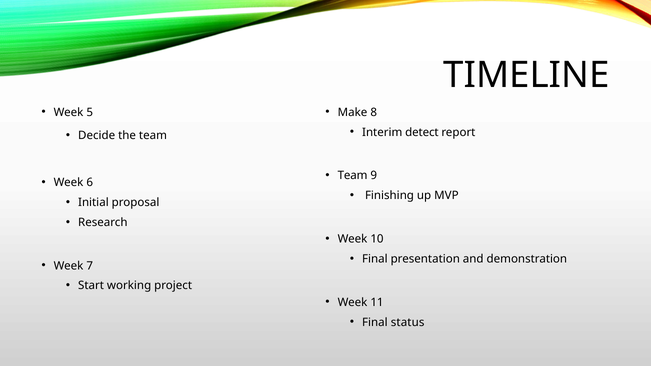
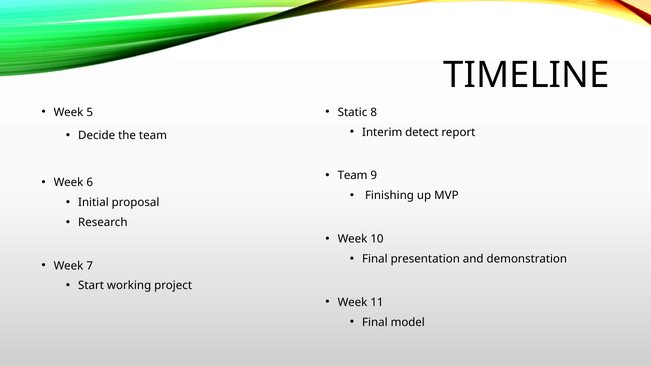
Make: Make -> Static (353, 112)
status: status -> model (408, 322)
